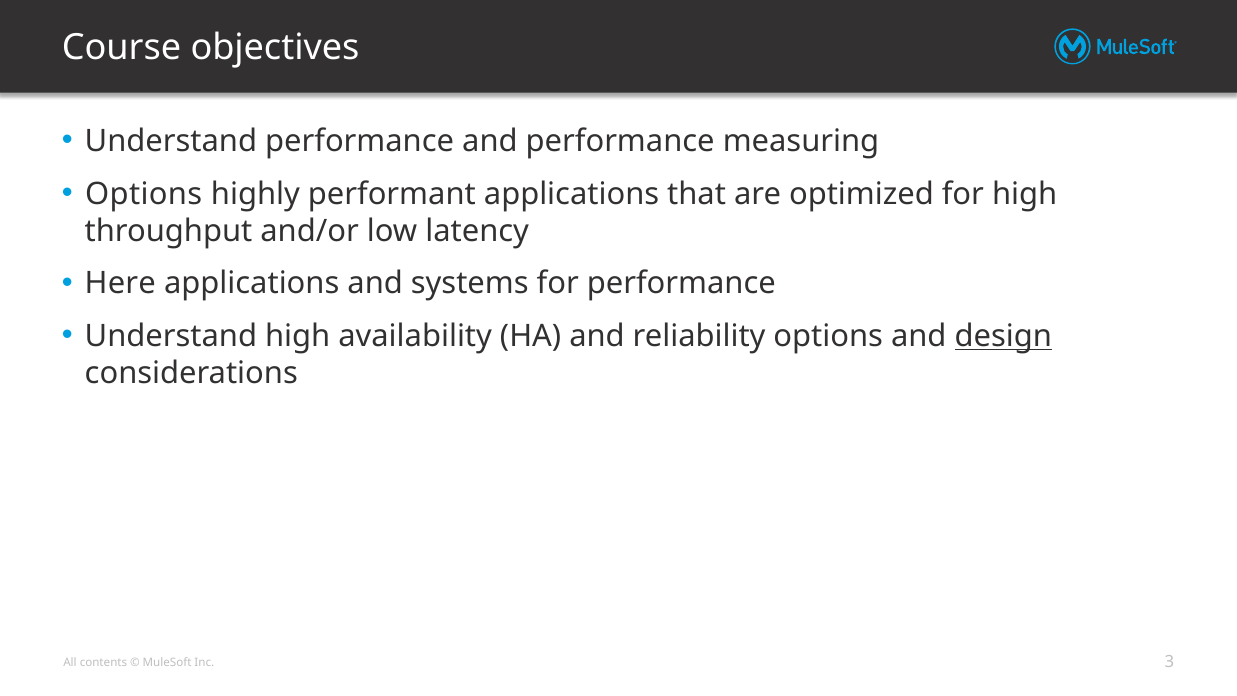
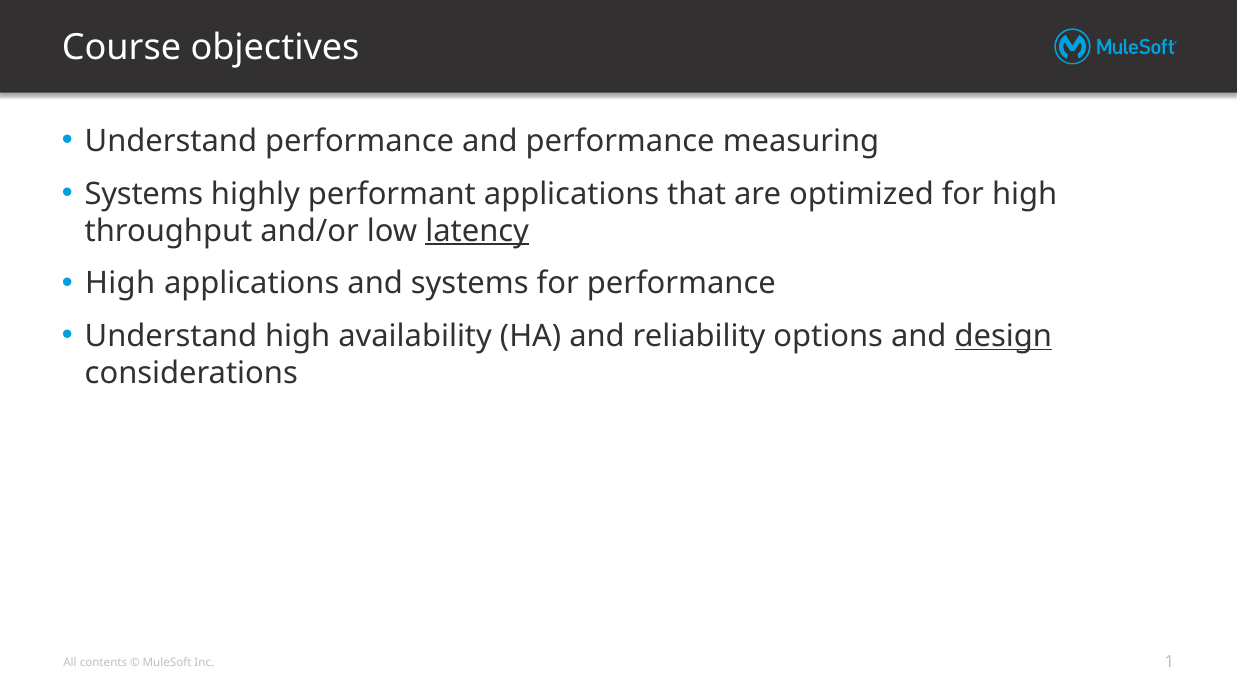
Options: Options -> Systems (144, 194)
latency underline: none -> present (477, 231)
Here: Here -> High (120, 284)
3: 3 -> 1 (1169, 662)
